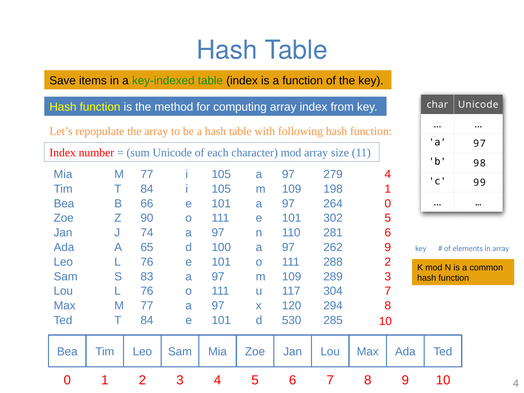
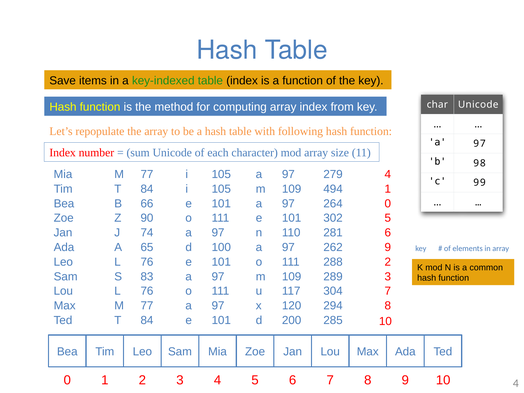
198: 198 -> 494 (333, 189)
530: 530 -> 200 (292, 320)
